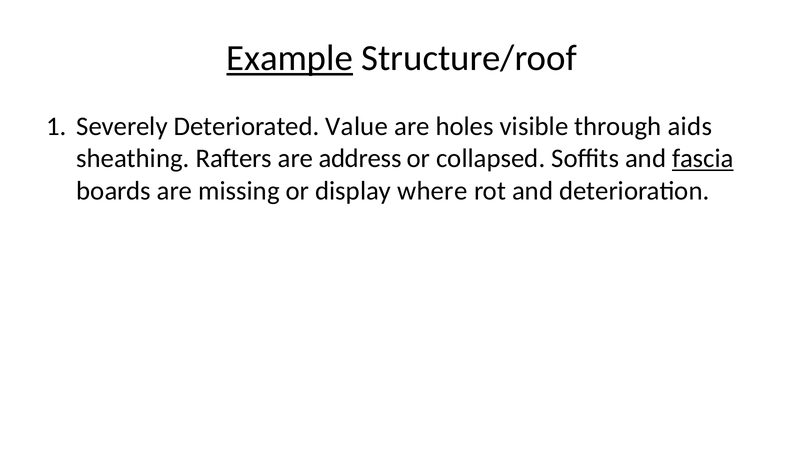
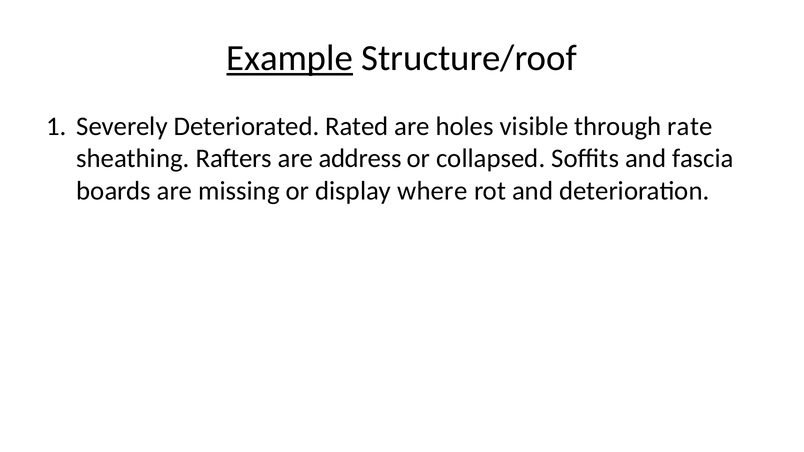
Value: Value -> Rated (357, 126)
aids: aids -> rate (690, 126)
fascia underline: present -> none (703, 159)
